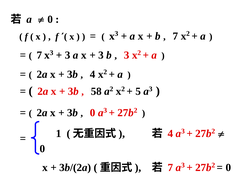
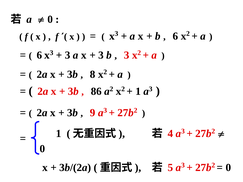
7: 7 -> 6 (175, 36)
7: 7 -> 6 (39, 55)
4: 4 -> 8 (93, 74)
58: 58 -> 86 (96, 92)
5: 5 -> 1 (138, 92)
0: 0 -> 9 (93, 113)
7: 7 -> 5 (170, 168)
